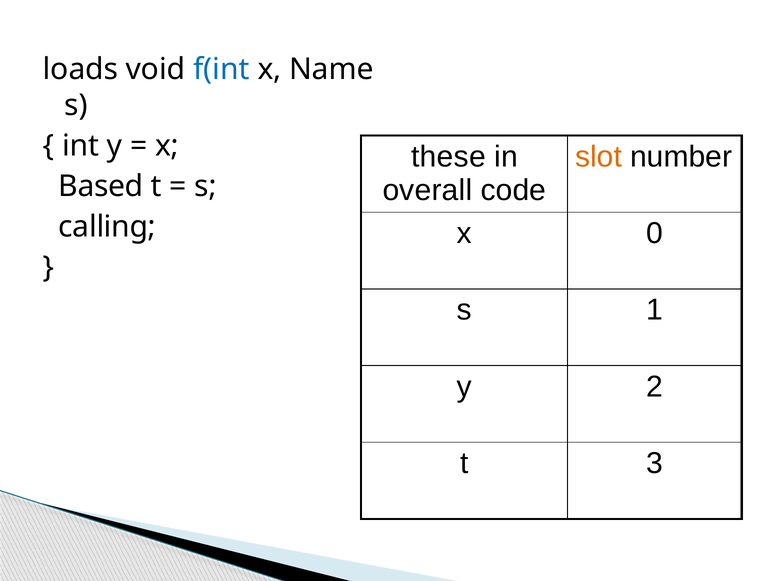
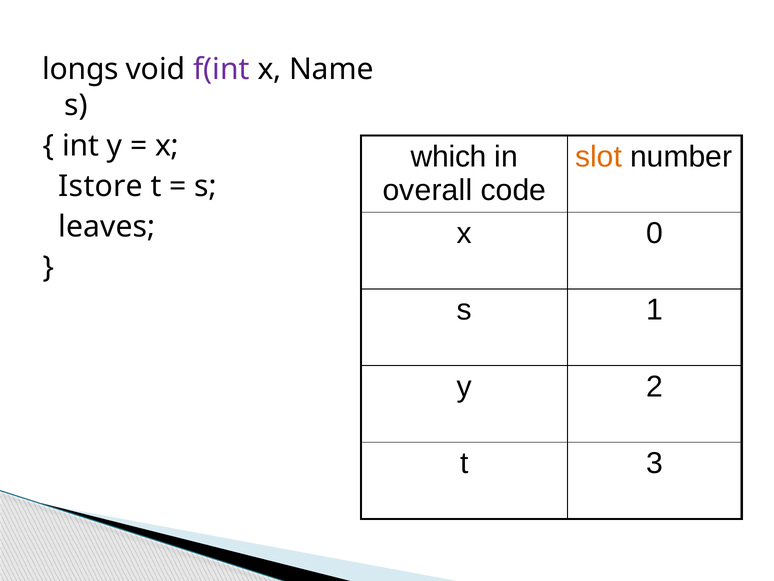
loads: loads -> longs (81, 69)
f(int colour: blue -> purple (221, 69)
these: these -> which (449, 157)
Based: Based -> Istore (101, 186)
calling: calling -> leaves (107, 227)
